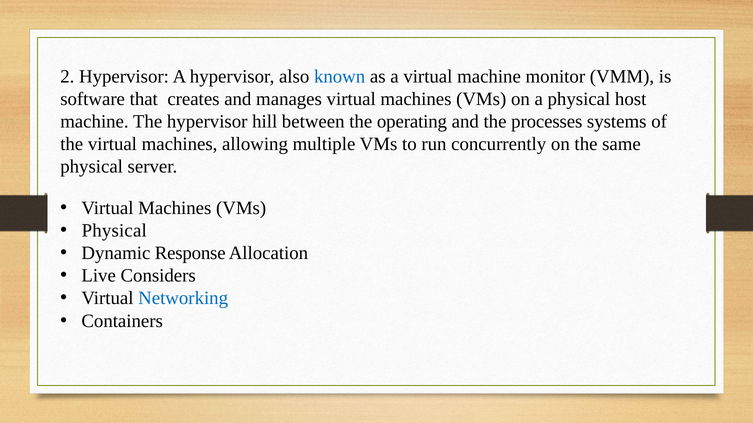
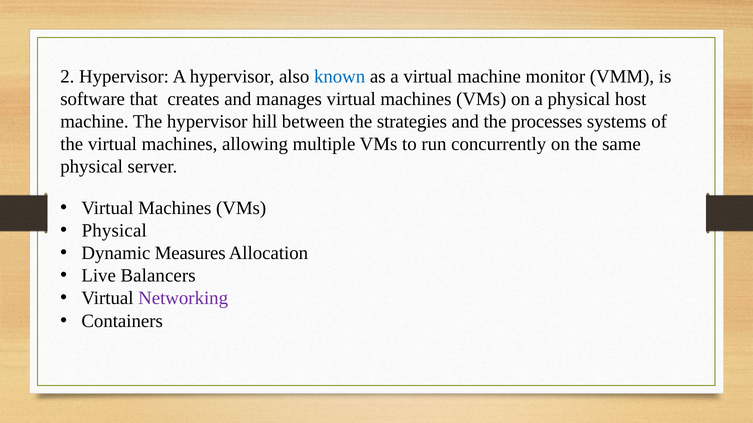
operating: operating -> strategies (412, 122)
Response: Response -> Measures (190, 254)
Considers: Considers -> Balancers (158, 276)
Networking colour: blue -> purple (183, 299)
